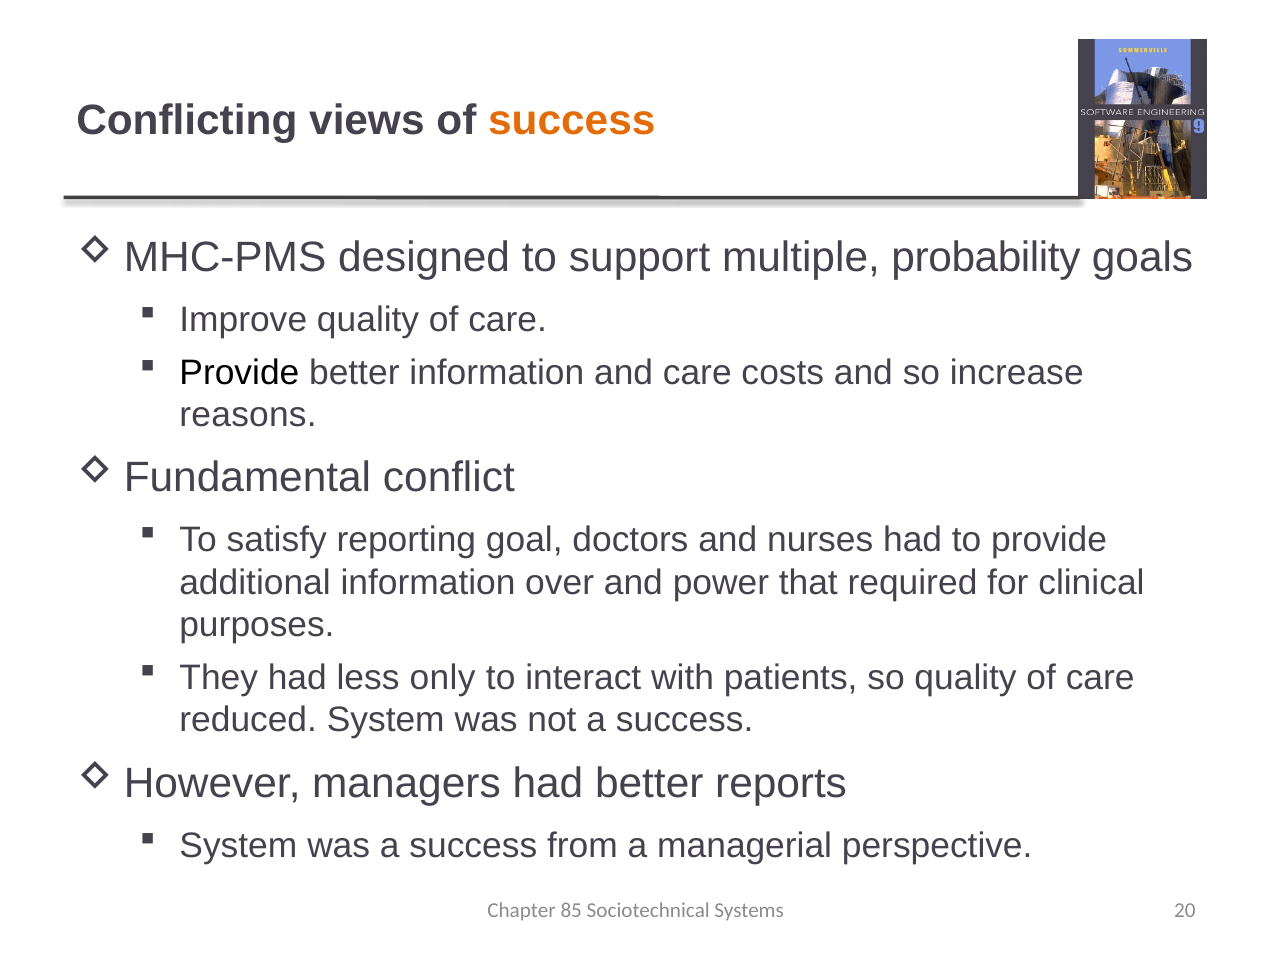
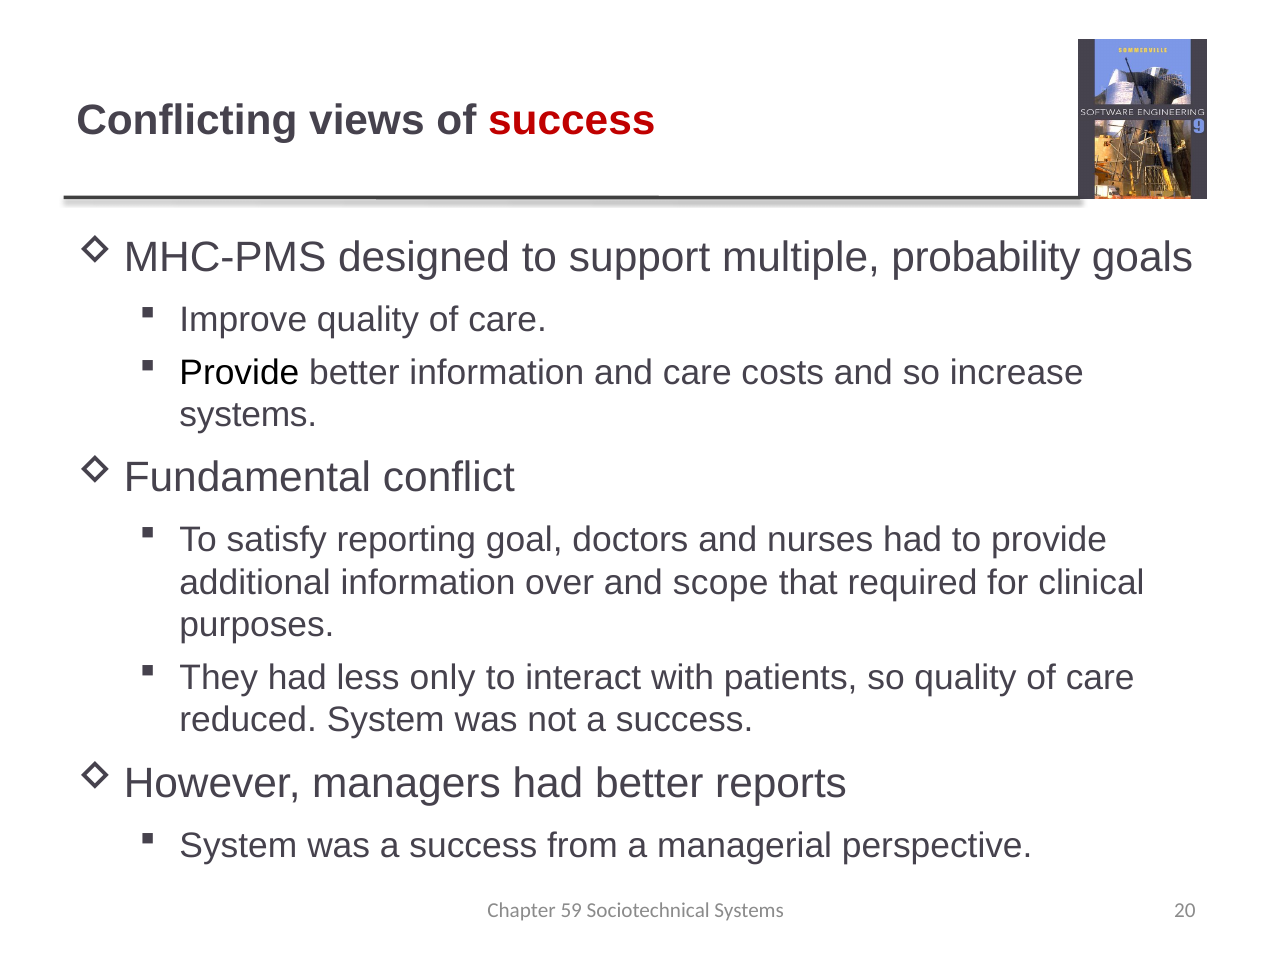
success colour: orange -> red (572, 121)
reasons: reasons -> systems (248, 415)
power: power -> scope (721, 582)
85: 85 -> 59 (571, 911)
